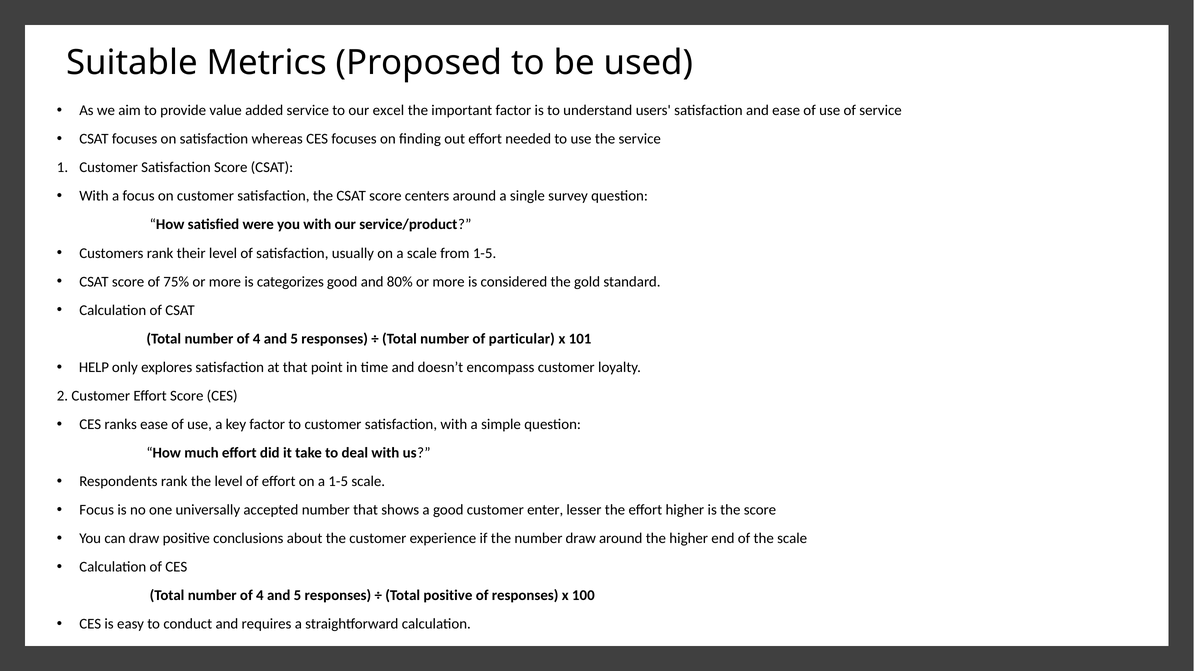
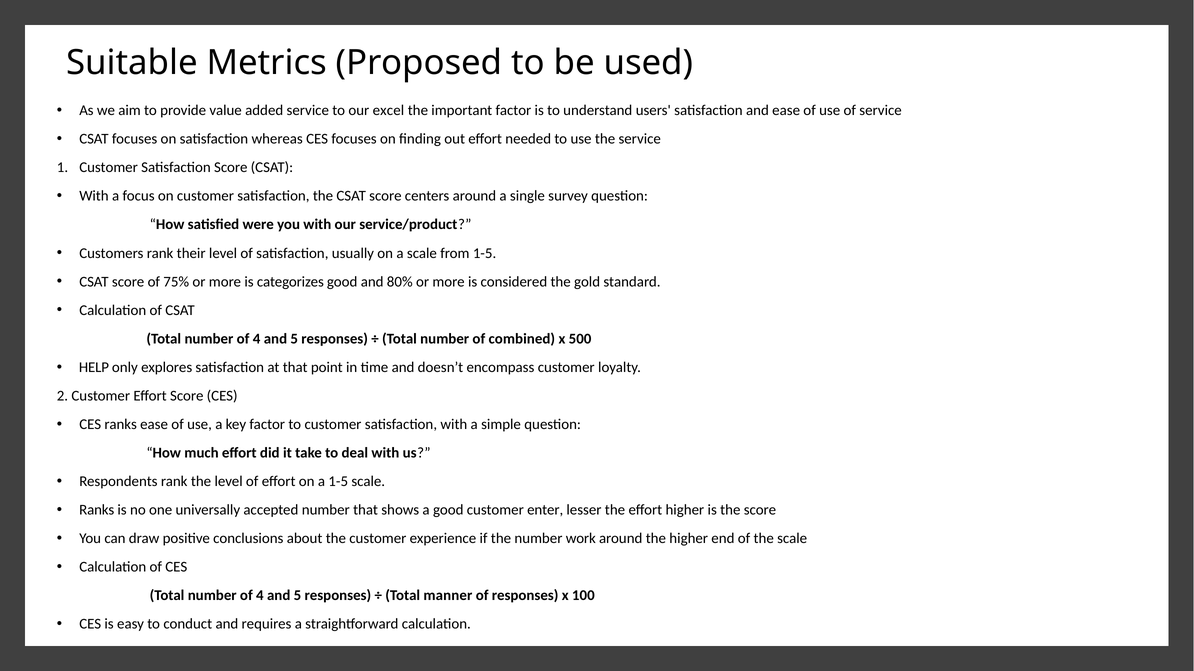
particular: particular -> combined (522, 339)
101: 101 -> 500 (580, 339)
Focus: Focus -> Ranks (97, 510)
number draw: draw -> work (581, 539)
Total positive: positive -> manner (448, 596)
